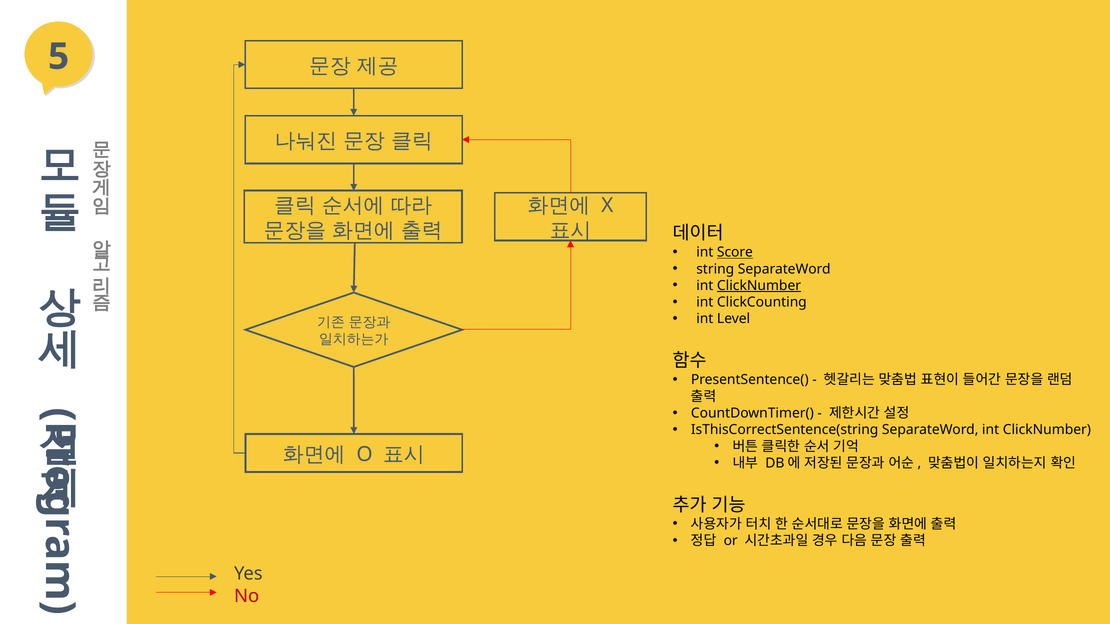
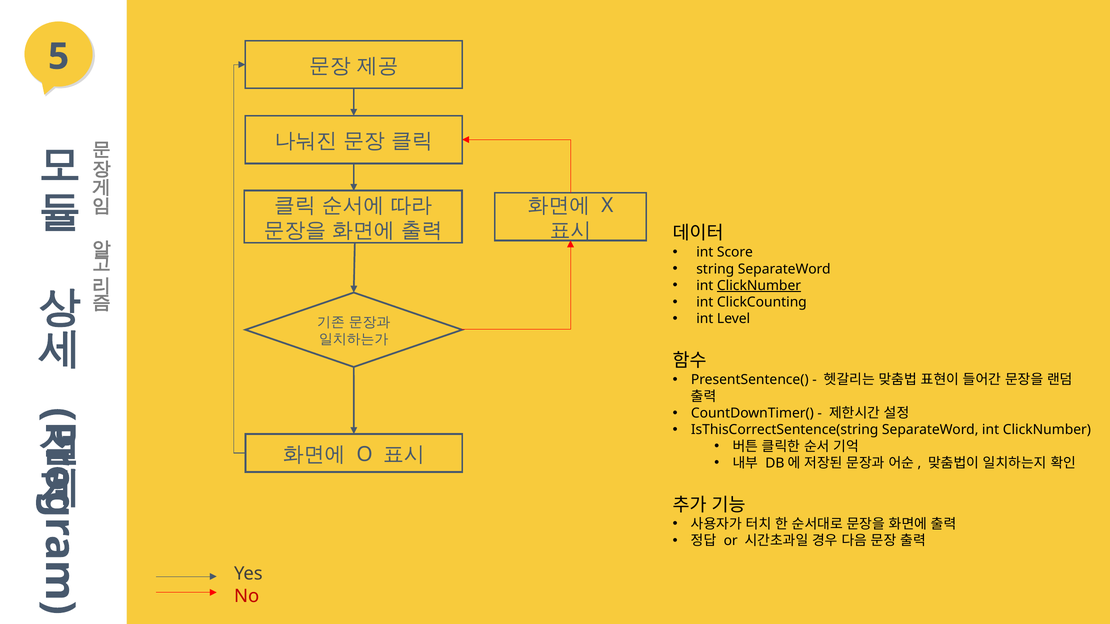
Score underline: present -> none (735, 253)
